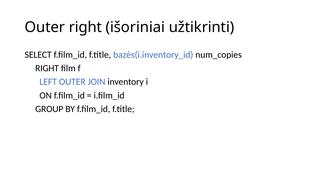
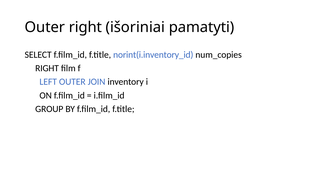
užtikrinti: užtikrinti -> pamatyti (202, 27)
bazės(i.inventory_id: bazės(i.inventory_id -> norint(i.inventory_id (153, 55)
